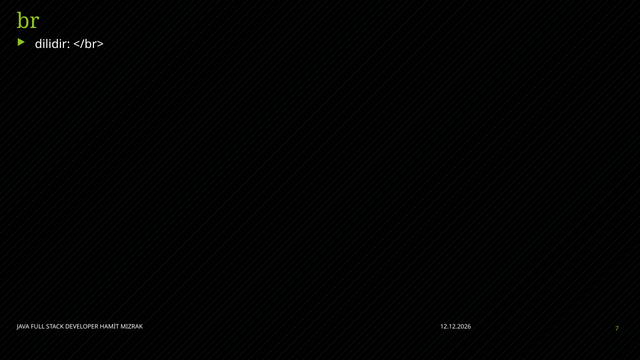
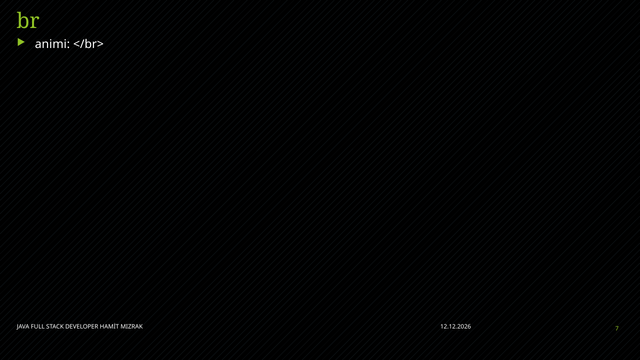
dilidir: dilidir -> animi (52, 44)
